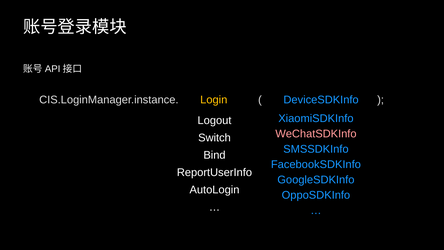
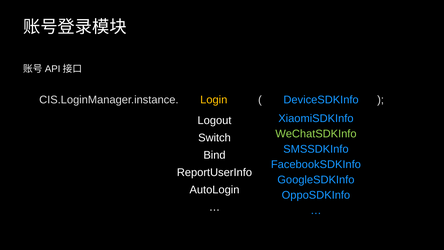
WeChatSDKInfo colour: pink -> light green (316, 134)
